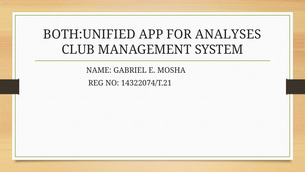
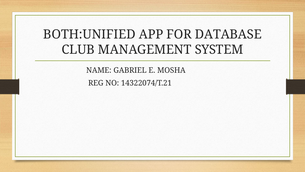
ANALYSES: ANALYSES -> DATABASE (228, 34)
